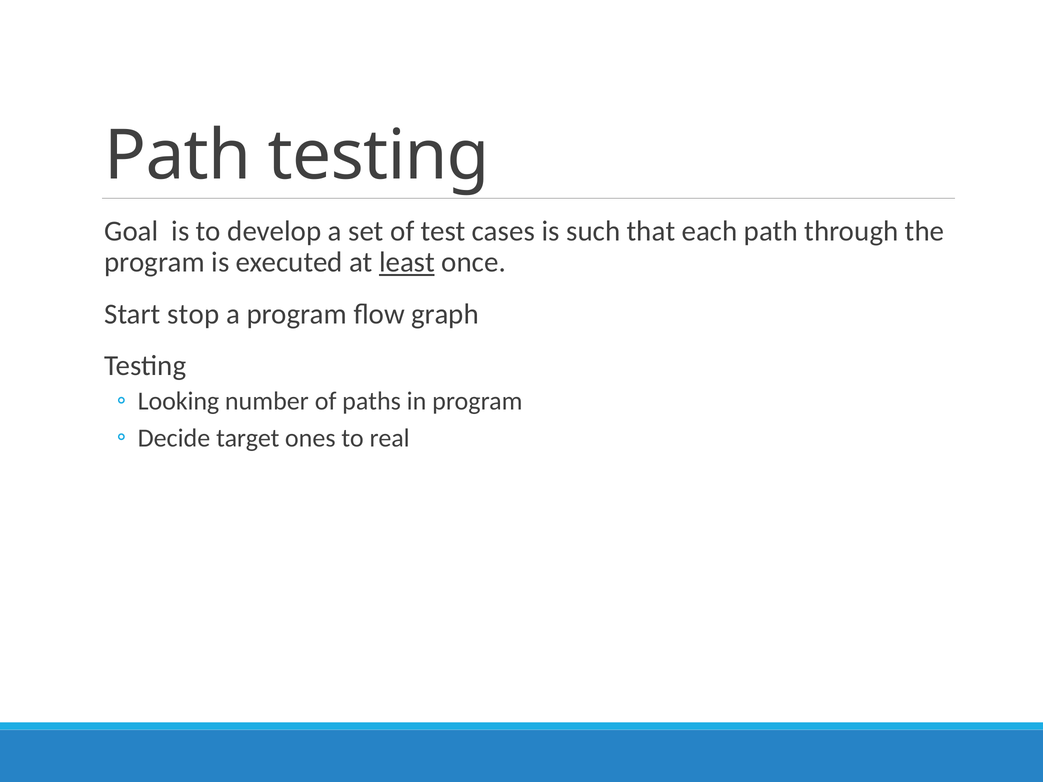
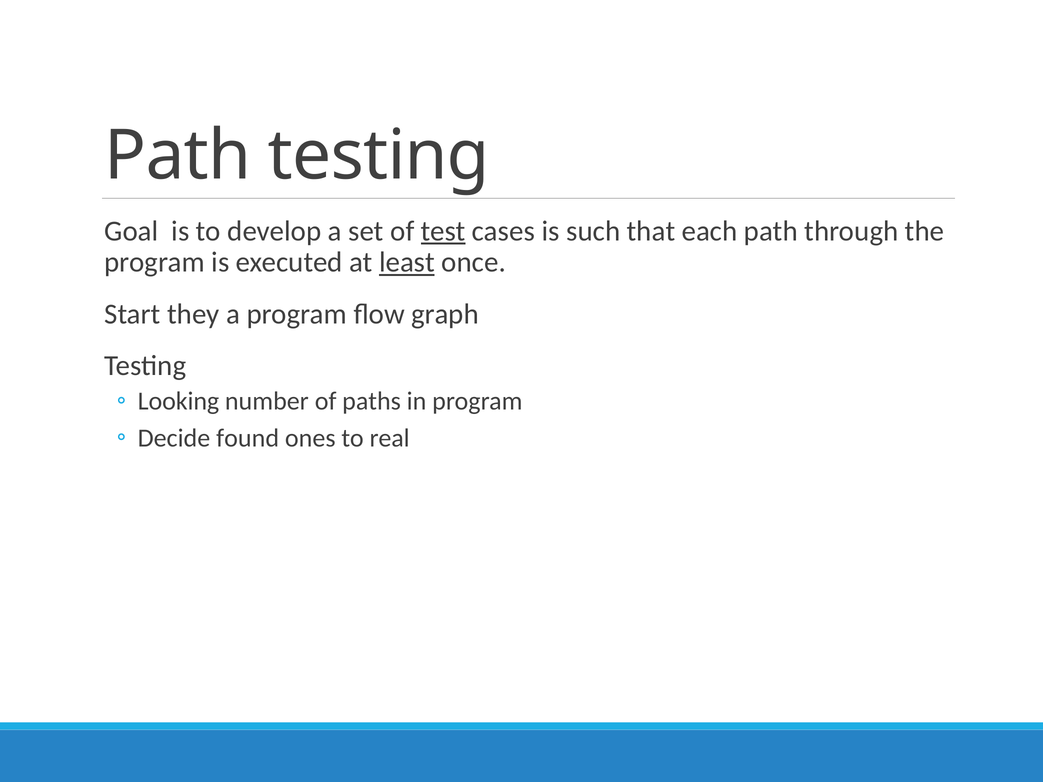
test underline: none -> present (443, 231)
stop: stop -> they (193, 314)
target: target -> found (248, 438)
